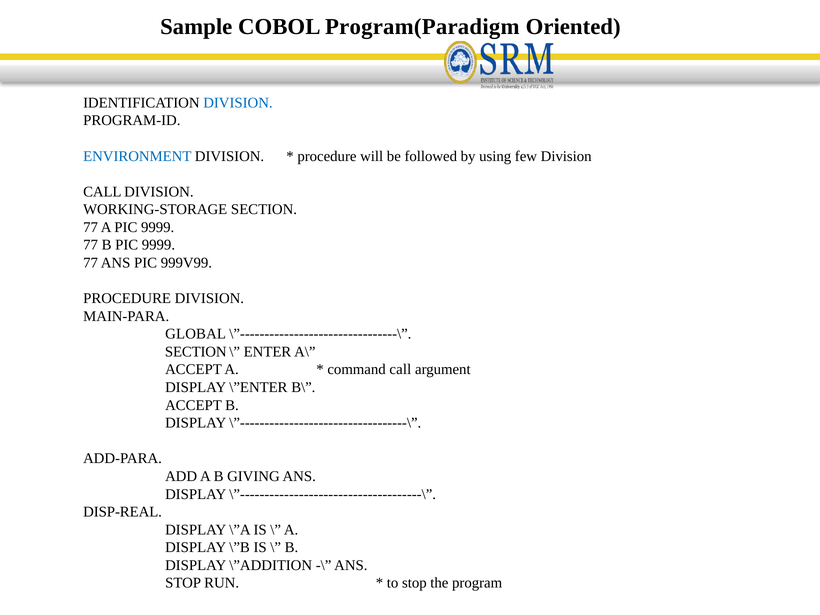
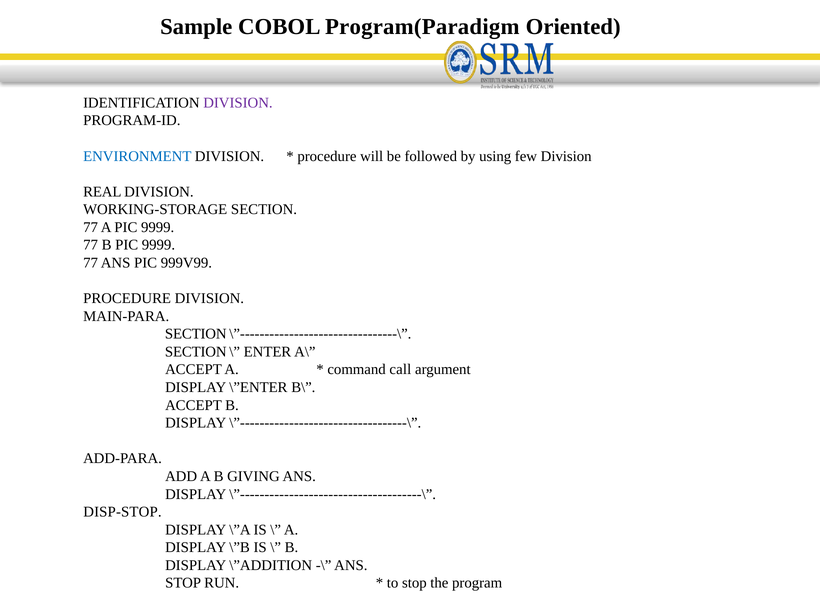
DIVISION colour: blue -> purple (238, 103)
CALL: CALL -> REAL (102, 192)
GLOBAL: GLOBAL -> SECTION (196, 334)
DISP-REAL: DISP-REAL -> DISP-STOP (122, 512)
